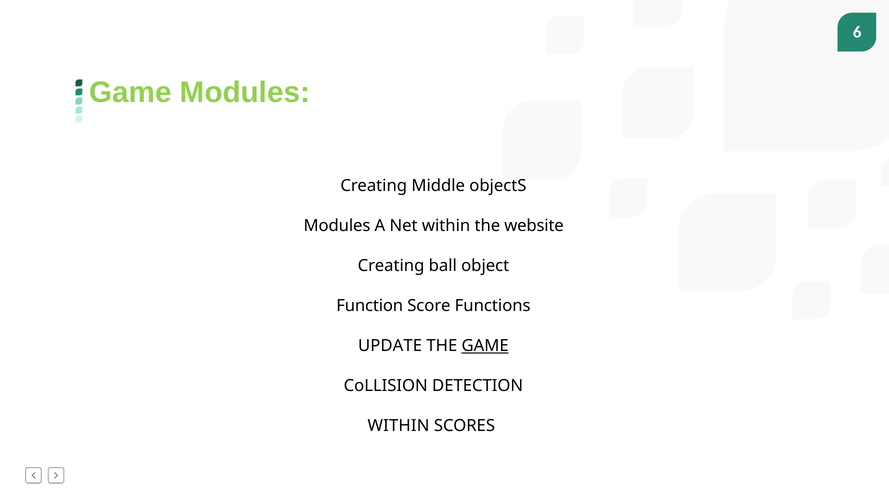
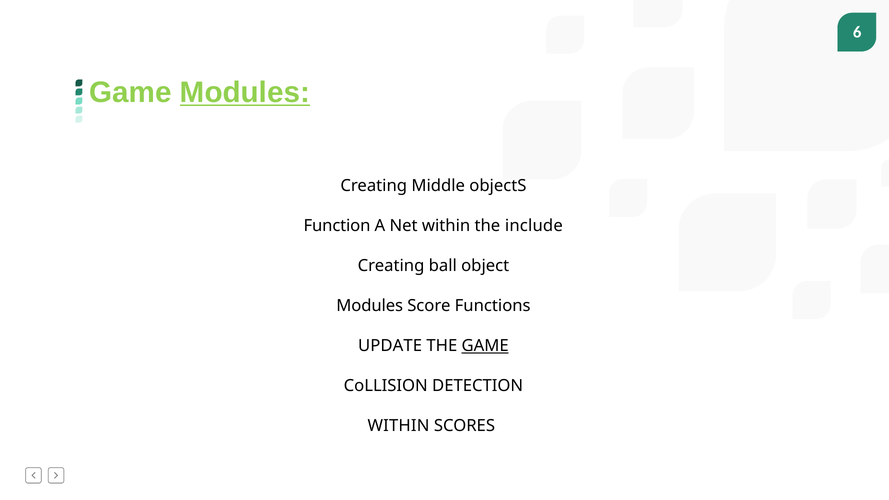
Modules underline: none -> present (245, 92)
Modules: Modules -> Function (337, 226)
website: website -> include (534, 226)
Function: Function -> Modules (370, 306)
